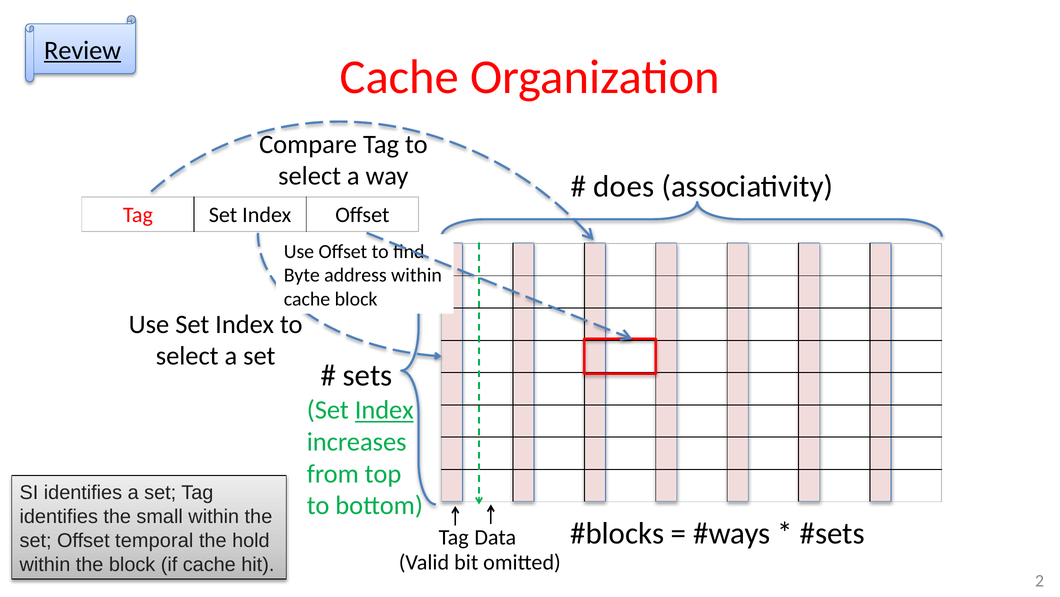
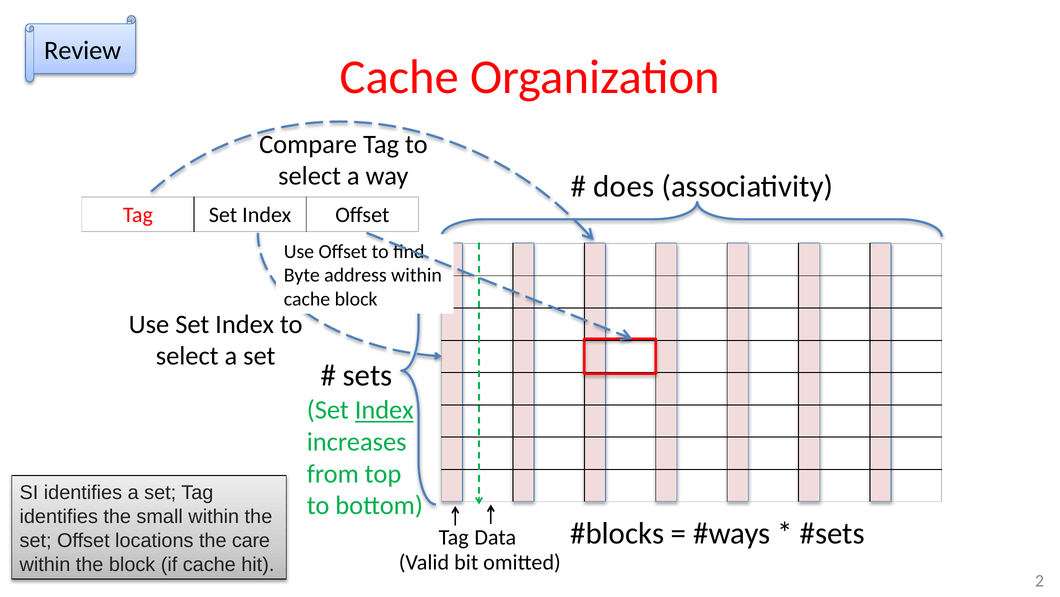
Review underline: present -> none (83, 50)
temporal: temporal -> locations (154, 540)
hold: hold -> care (251, 540)
